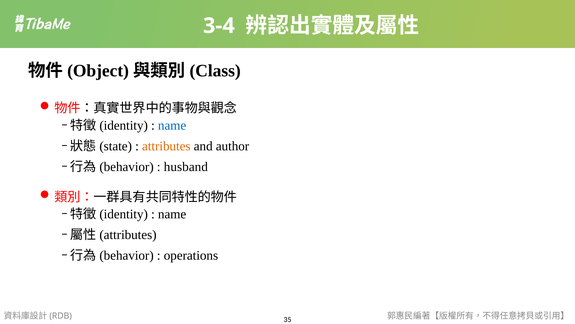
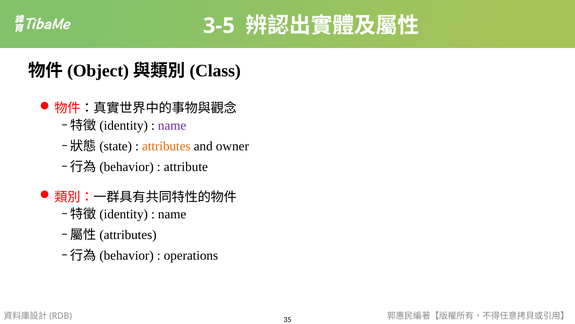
3-4: 3-4 -> 3-5 (219, 26)
name colour: blue -> purple (172, 125)
author: author -> owner (232, 146)
husband: husband -> attribute (186, 166)
